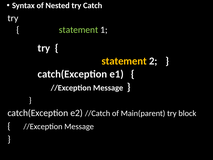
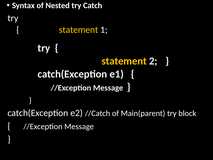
statement colour: light green -> yellow (79, 30)
